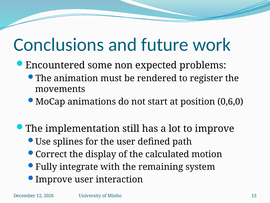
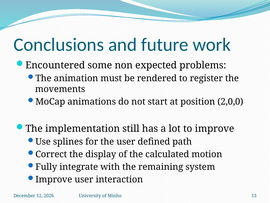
0,6,0: 0,6,0 -> 2,0,0 (230, 101)
